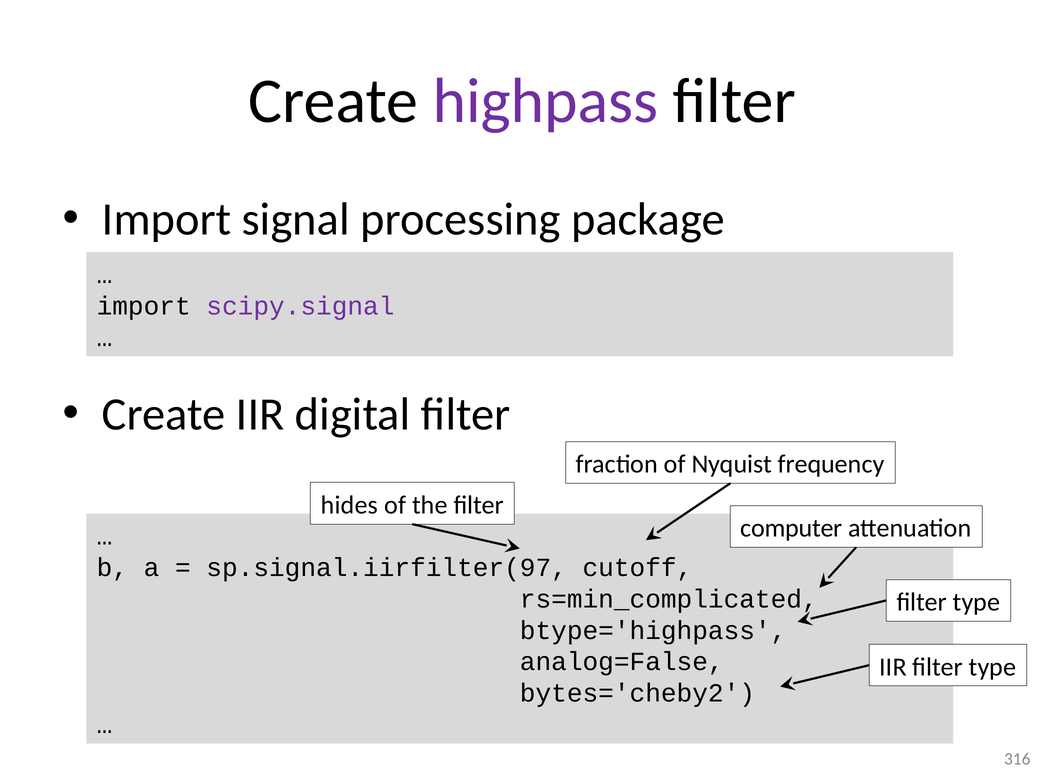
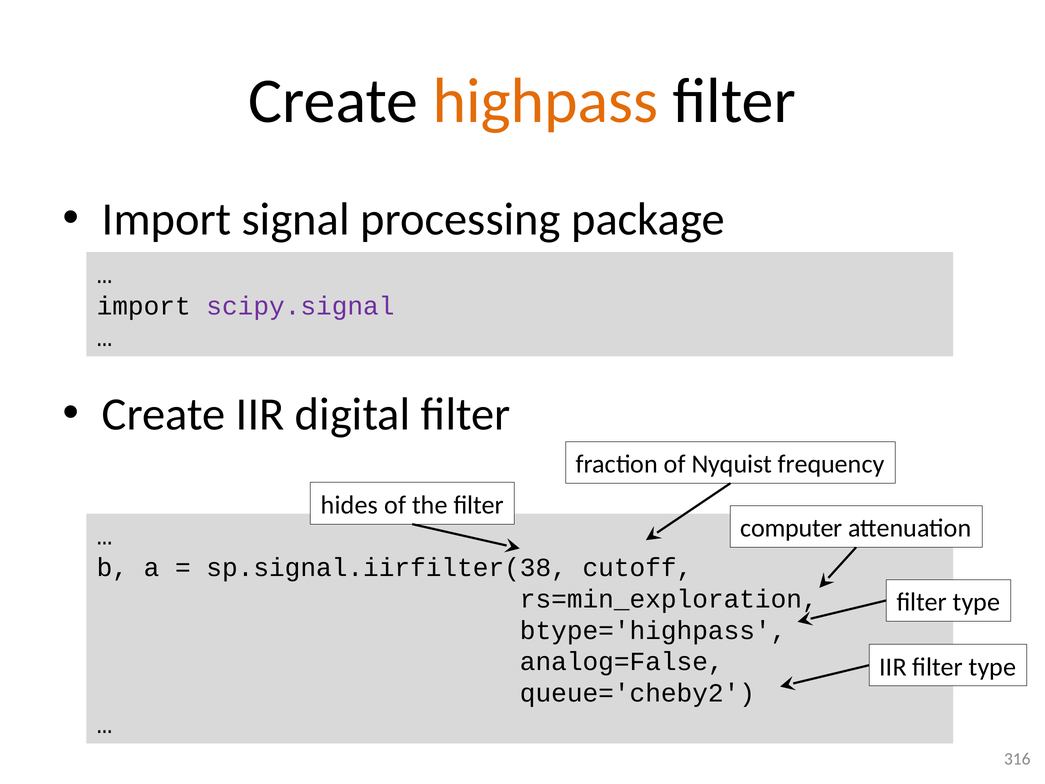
highpass colour: purple -> orange (545, 101)
sp.signal.iirfilter(97: sp.signal.iirfilter(97 -> sp.signal.iirfilter(38 (387, 568)
rs=min_complicated: rs=min_complicated -> rs=min_exploration (669, 599)
bytes='cheby2: bytes='cheby2 -> queue='cheby2 (637, 693)
